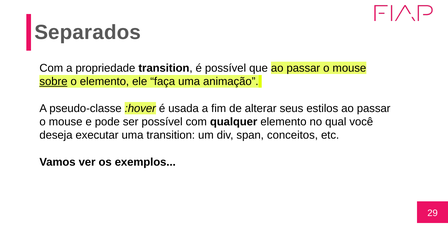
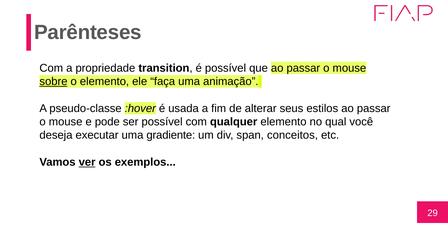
Separados: Separados -> Parênteses (88, 32)
uma transition: transition -> gradiente (171, 135)
ver underline: none -> present (87, 162)
